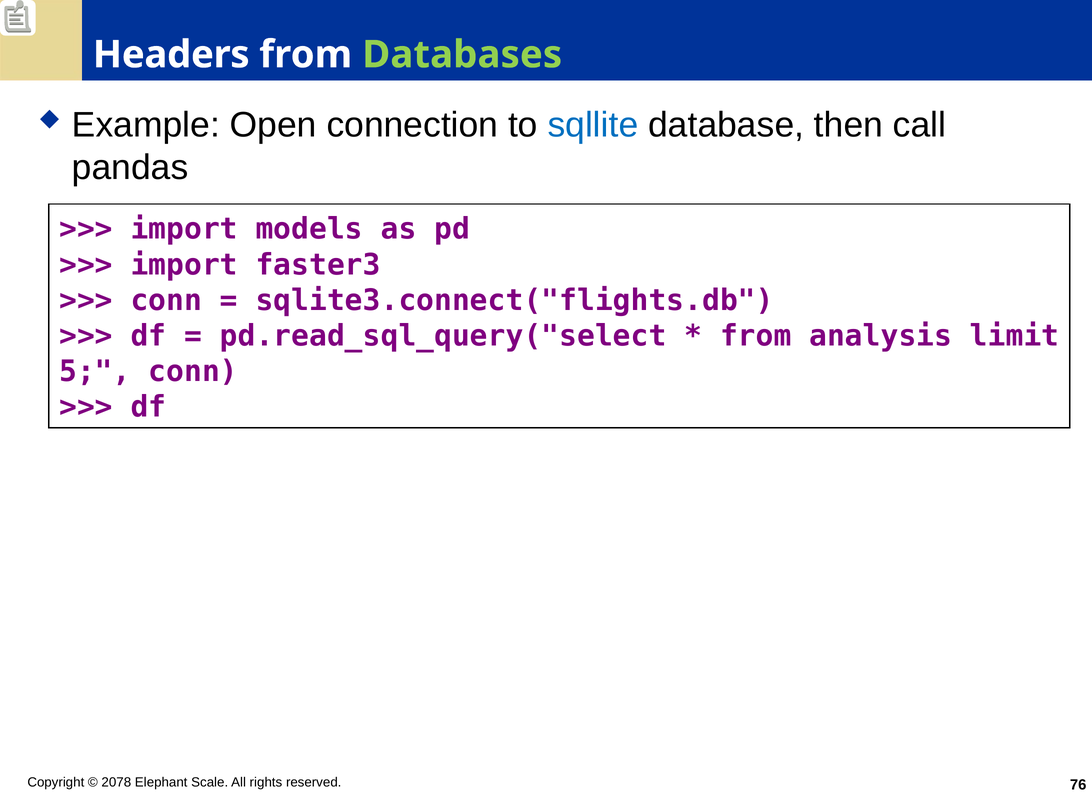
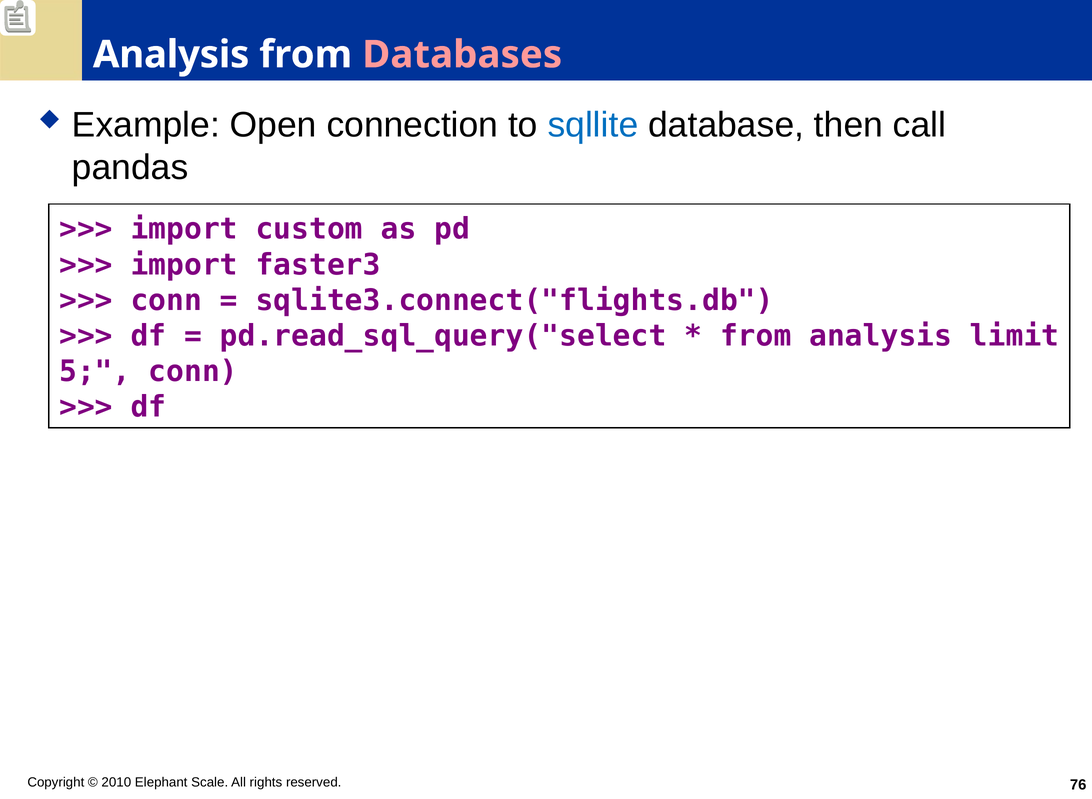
Headers: Headers -> Analysis (171, 55)
Databases colour: light green -> pink (462, 55)
models: models -> custom (309, 229)
2078: 2078 -> 2010 (116, 782)
